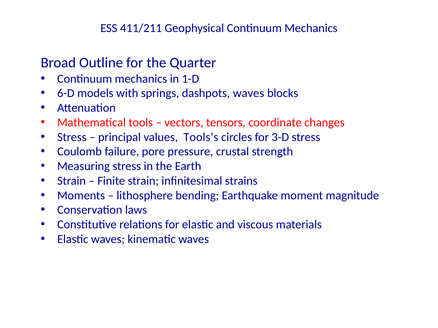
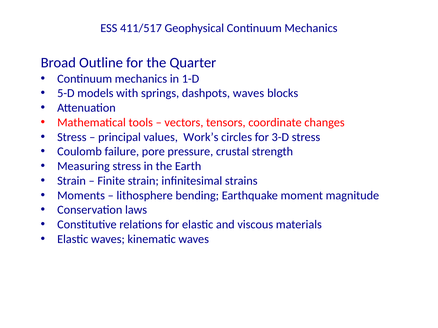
411/211: 411/211 -> 411/517 (141, 28)
6-D: 6-D -> 5-D (66, 93)
Tools’s: Tools’s -> Work’s (201, 137)
